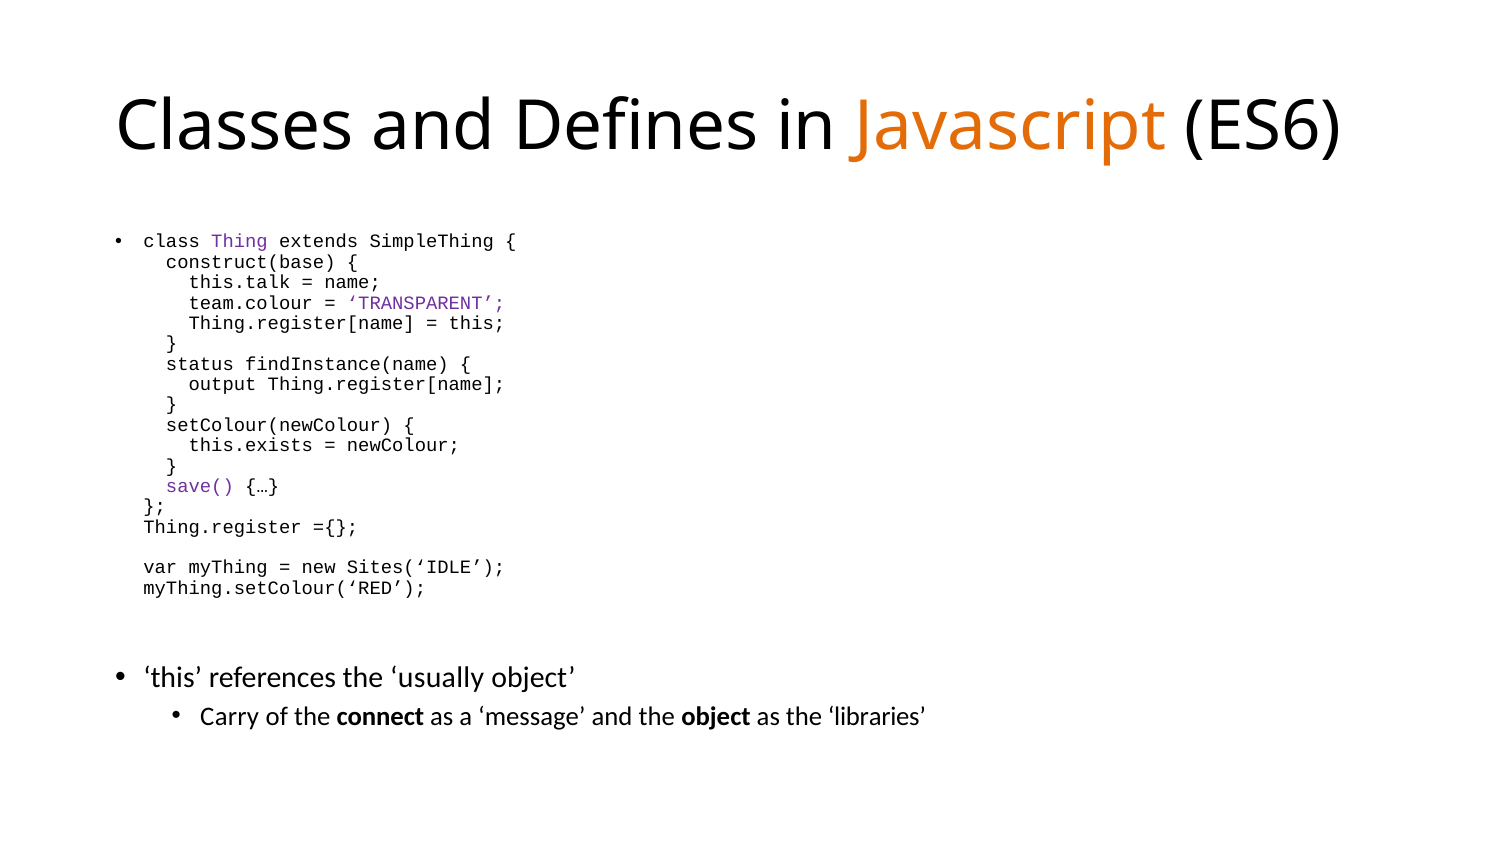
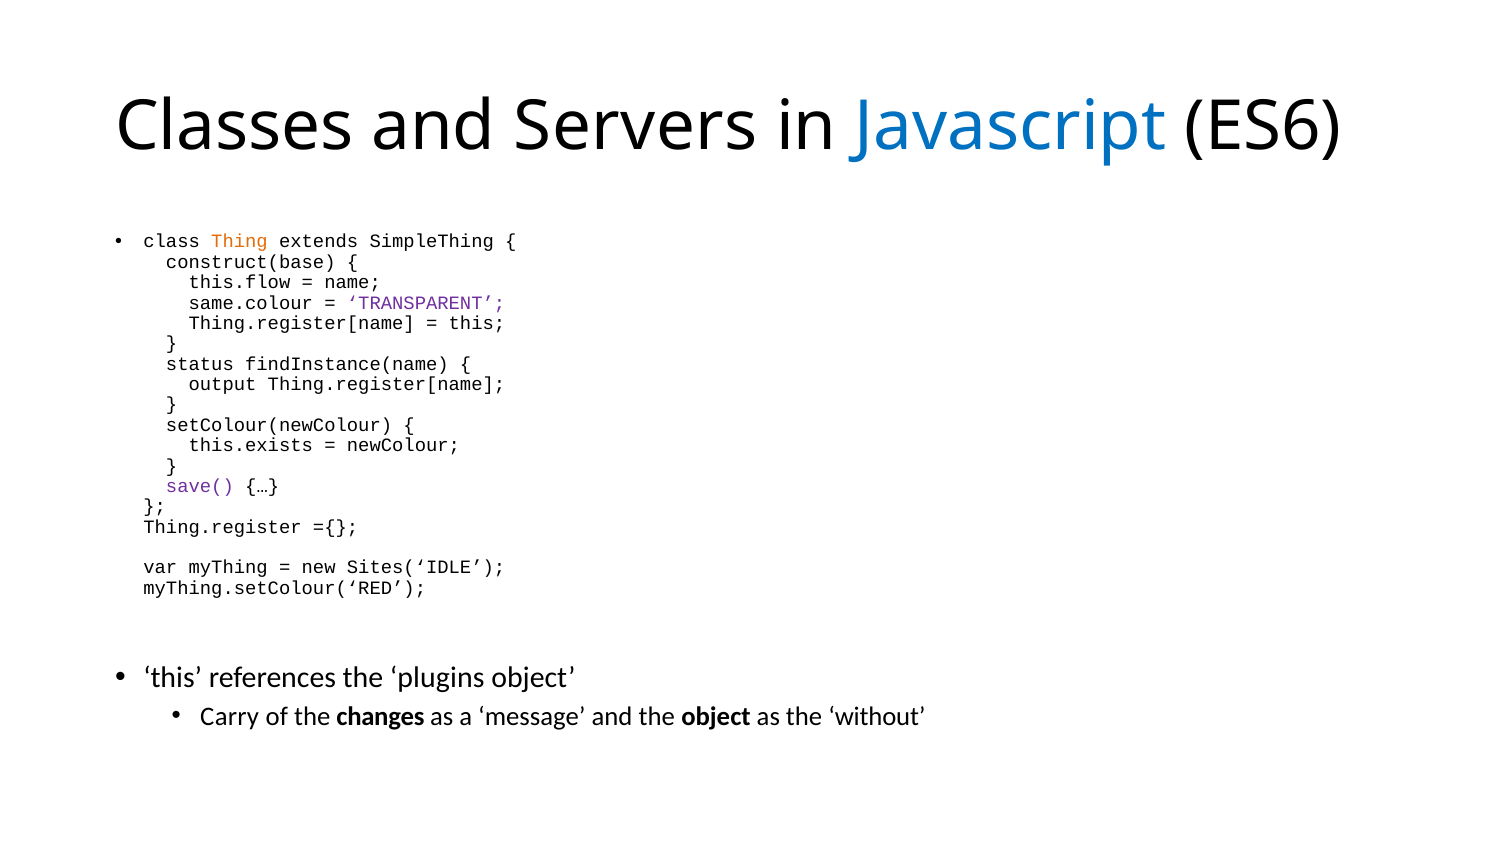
Defines: Defines -> Servers (636, 127)
Javascript colour: orange -> blue (1010, 127)
Thing colour: purple -> orange (239, 242)
this.talk: this.talk -> this.flow (239, 282)
team.colour: team.colour -> same.colour (251, 303)
usually: usually -> plugins (437, 678)
connect: connect -> changes (380, 716)
libraries: libraries -> without (877, 716)
